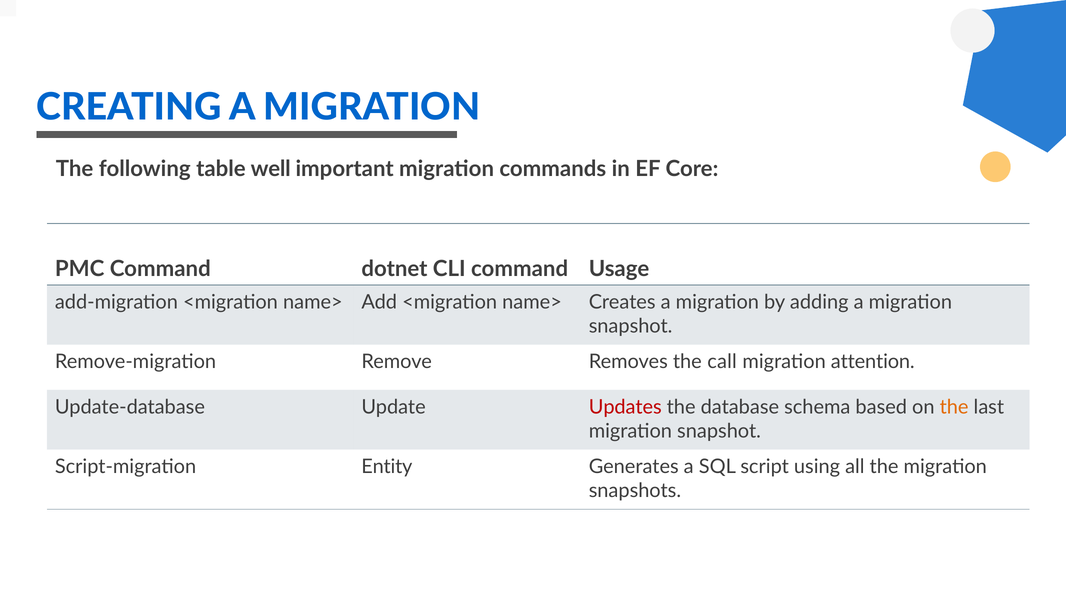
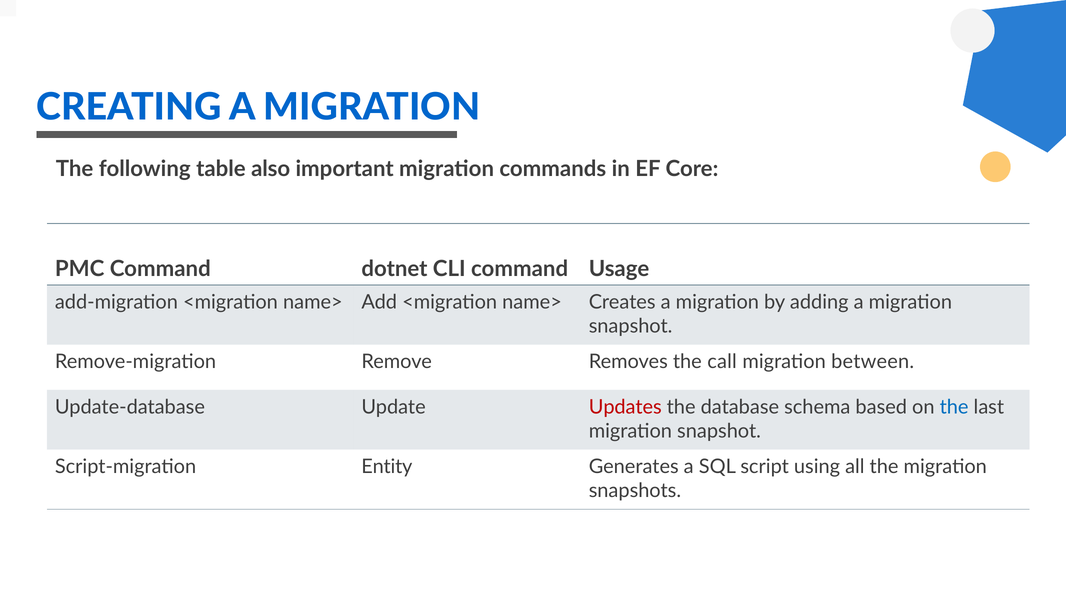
well: well -> also (271, 169)
attention: attention -> between (873, 362)
the colour: orange -> blue (954, 407)
